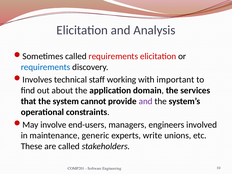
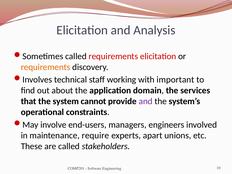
requirements colour: blue -> orange (46, 67)
generic: generic -> require (95, 136)
write: write -> apart (153, 136)
